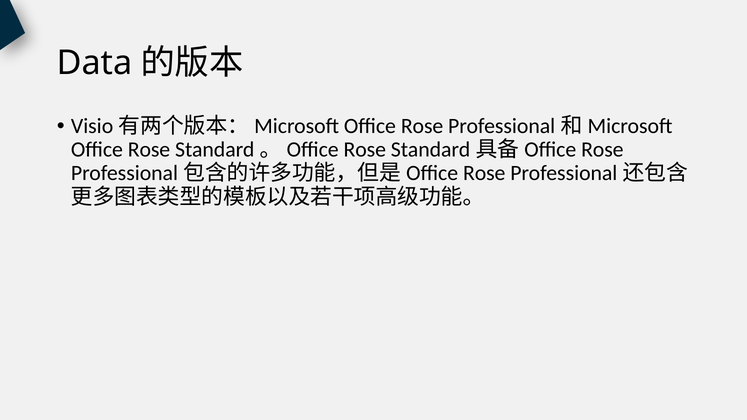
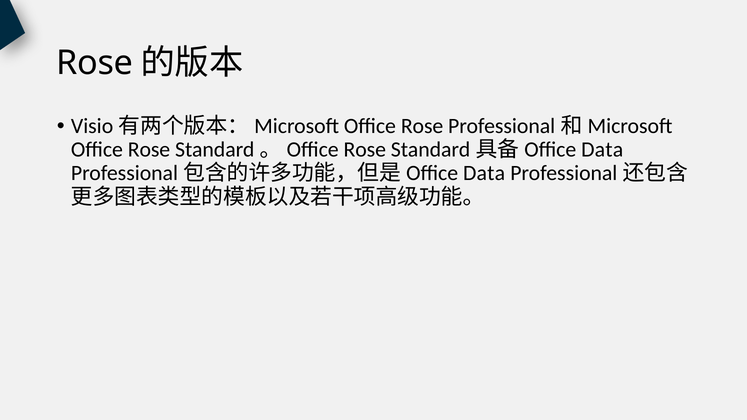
Data: Data -> Rose (95, 63)
Rose: Rose -> Data (602, 150)
Rose: Rose -> Data (484, 173)
